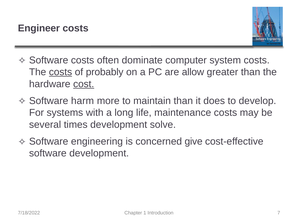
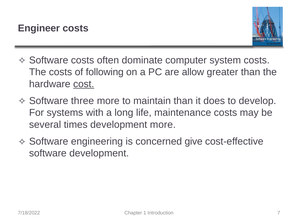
costs underline: present -> none (60, 72)
probably: probably -> following (105, 72)
harm: harm -> three (83, 101)
development solve: solve -> more (163, 125)
